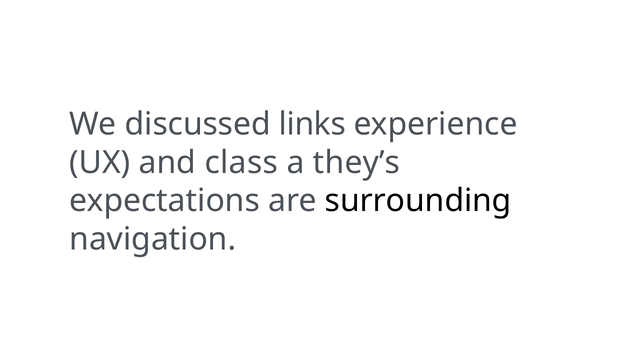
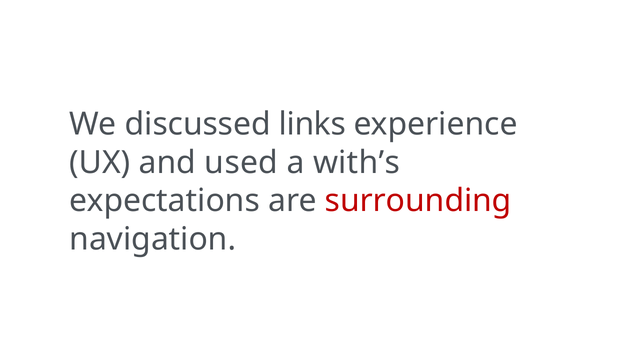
class: class -> used (241, 163)
they’s: they’s -> with’s (357, 163)
surrounding colour: black -> red (418, 201)
